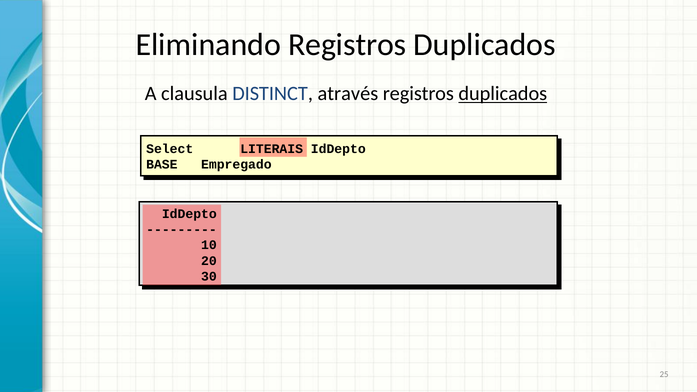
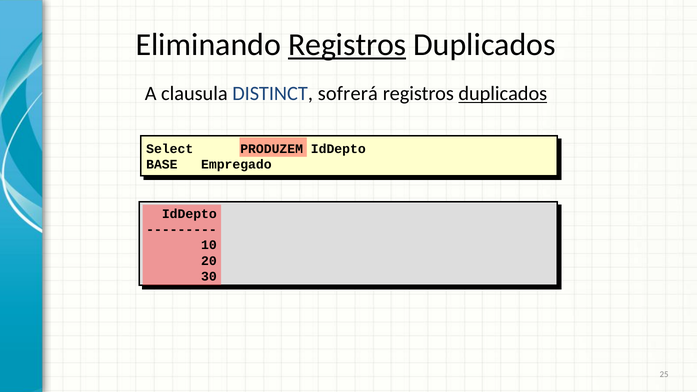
Registros underline: none -> present (347, 45)
através: através -> sofrerá (348, 94)
LITERAIS: LITERAIS -> PRODUZEM (272, 149)
